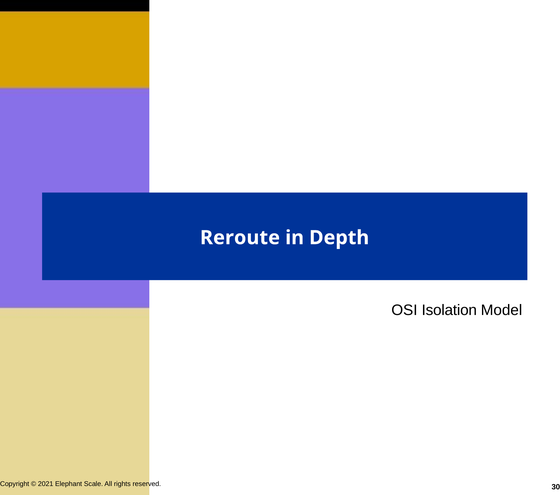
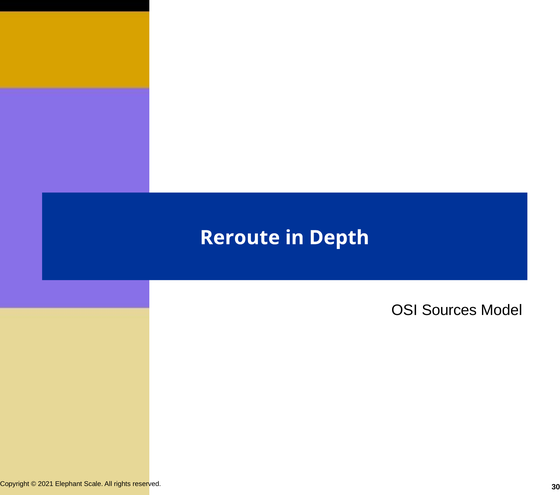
Isolation: Isolation -> Sources (449, 311)
